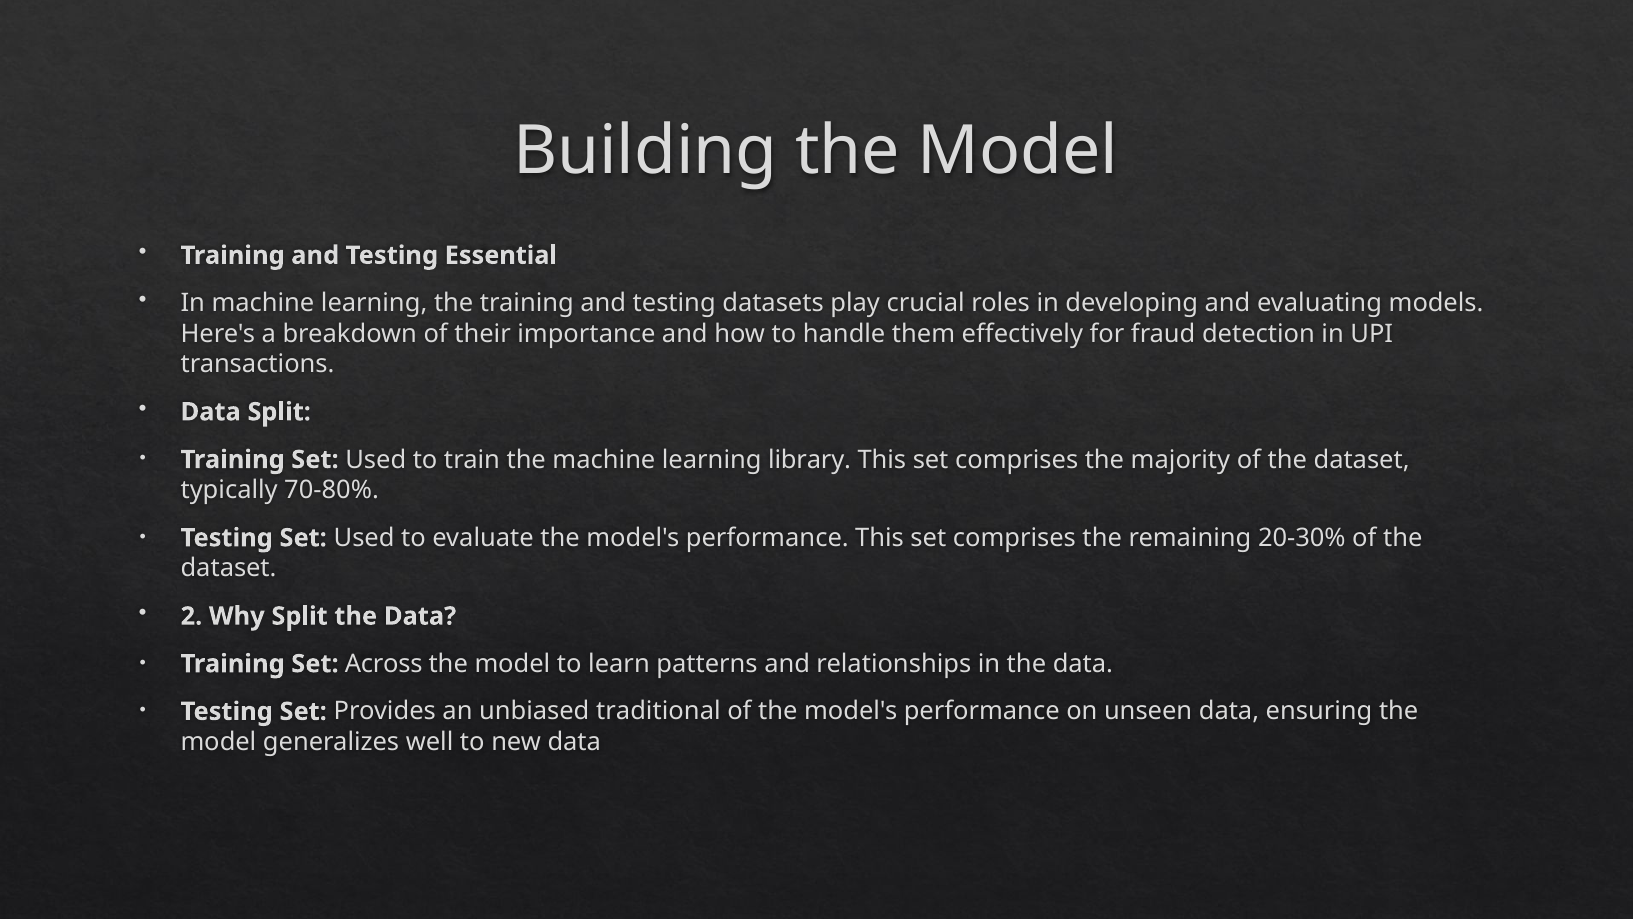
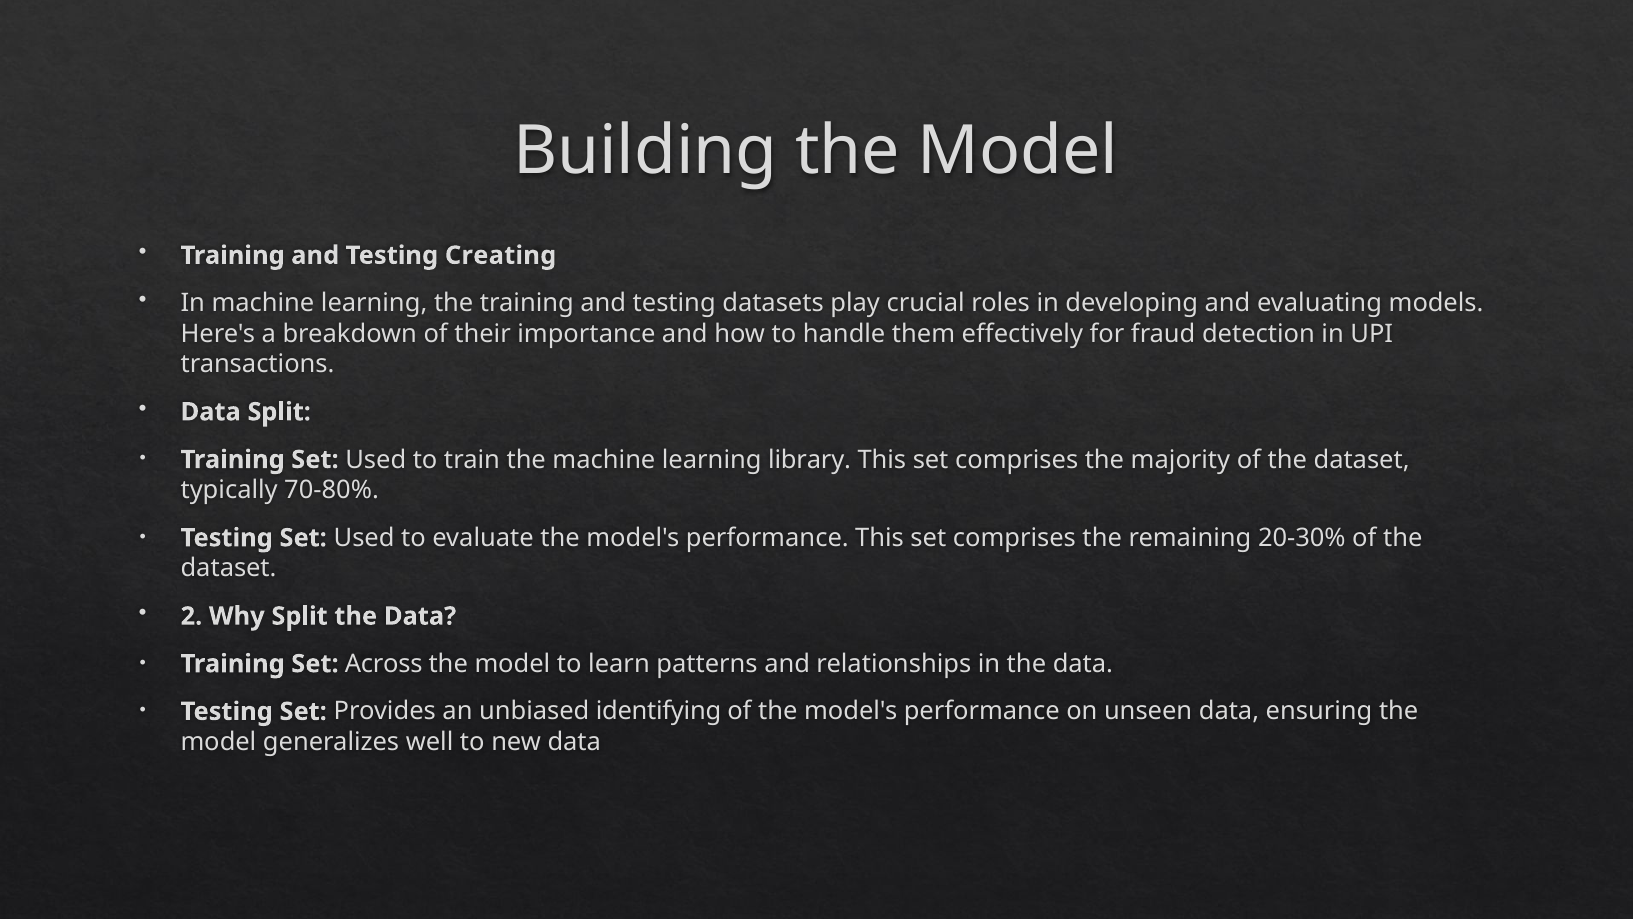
Essential: Essential -> Creating (501, 255)
traditional: traditional -> identifying (659, 711)
